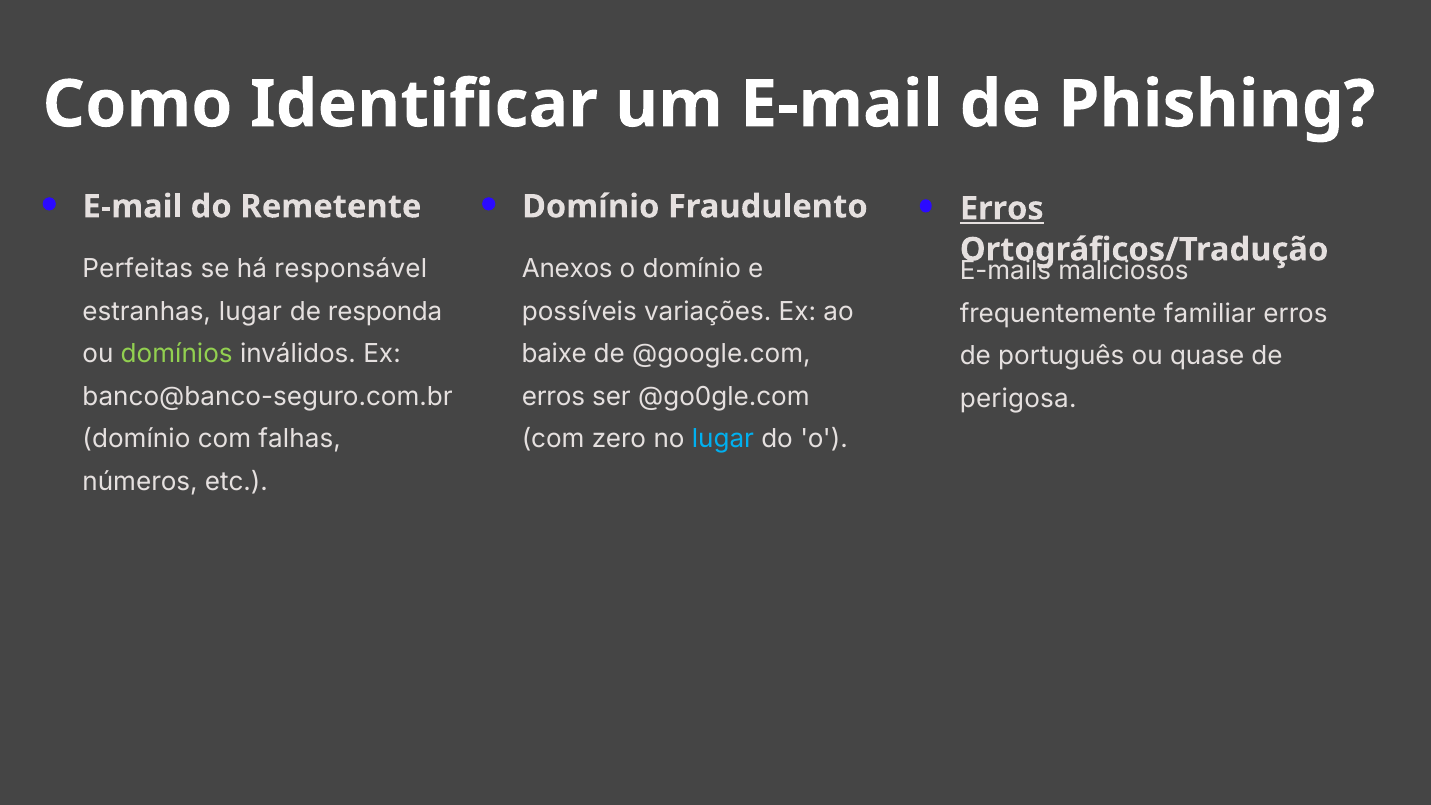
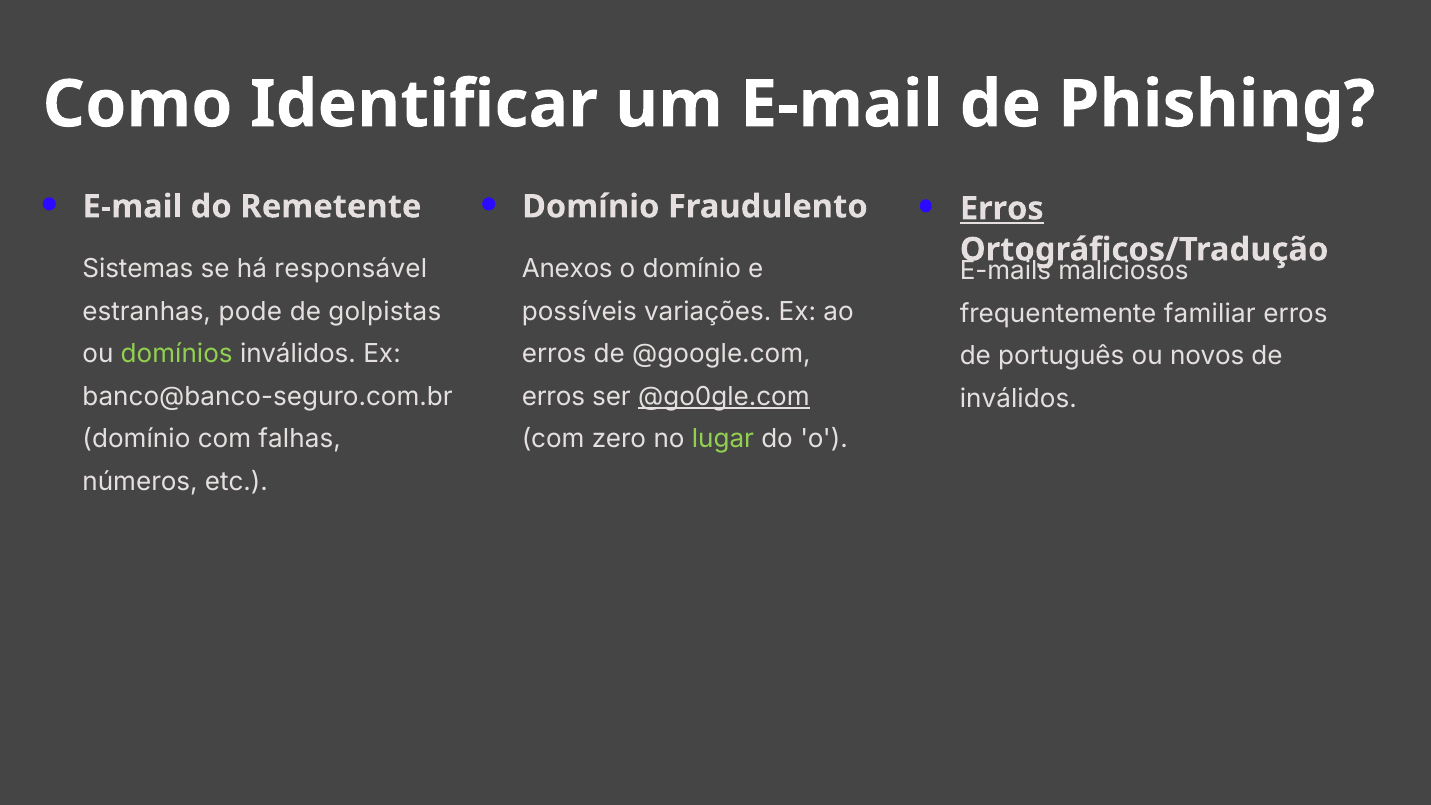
Perfeitas: Perfeitas -> Sistemas (138, 269)
estranhas lugar: lugar -> pode (250, 312)
responda: responda -> golpistas (385, 312)
baixe: baixe -> erros (554, 354)
quase: quase -> novos (1207, 356)
@go0gle.com underline: none -> present (724, 397)
perigosa: perigosa -> inválidos (1018, 399)
lugar colour: light blue -> light green (723, 439)
